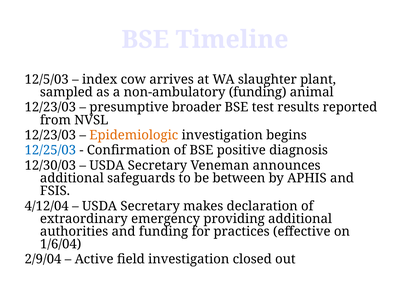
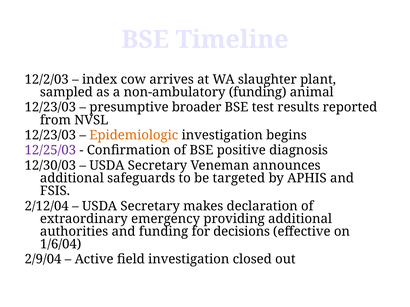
12/5/03: 12/5/03 -> 12/2/03 (47, 80)
12/25/03 colour: blue -> purple (50, 151)
between: between -> targeted (239, 178)
4/12/04: 4/12/04 -> 2/12/04 (47, 206)
practices: practices -> decisions (242, 232)
